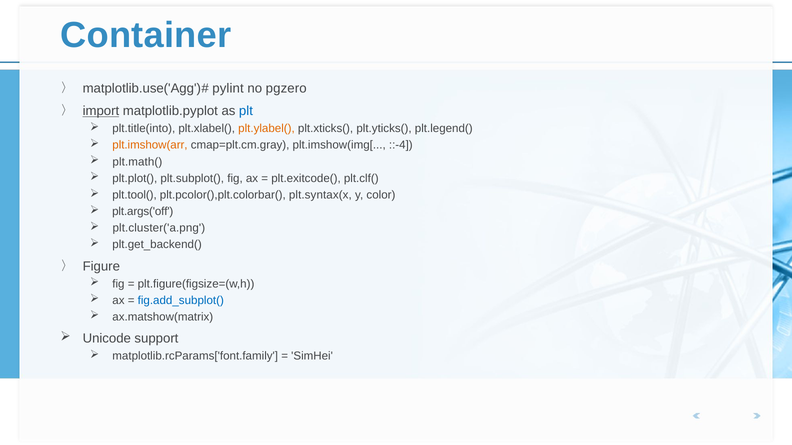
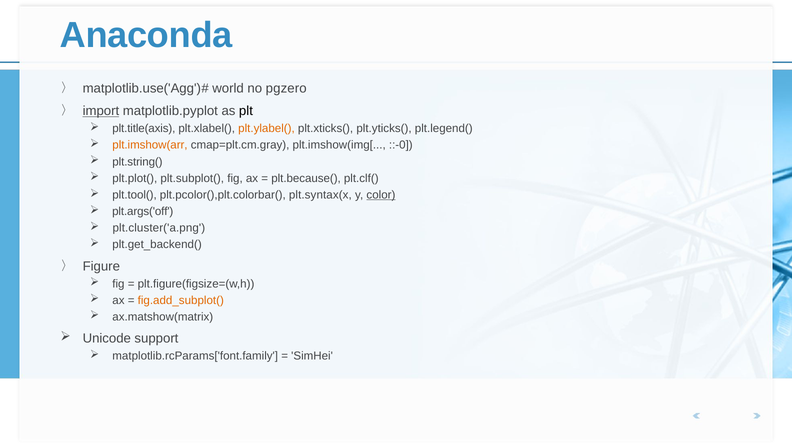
Container: Container -> Anaconda (146, 35)
pylint: pylint -> world (228, 89)
plt colour: blue -> black (246, 111)
plt.title(into: plt.title(into -> plt.title(axis (144, 129)
::-4: ::-4 -> ::-0 (401, 145)
plt.math(: plt.math( -> plt.string( (137, 162)
plt.exitcode(: plt.exitcode( -> plt.because( (306, 179)
color underline: none -> present (381, 195)
fig.add_subplot( colour: blue -> orange (181, 301)
